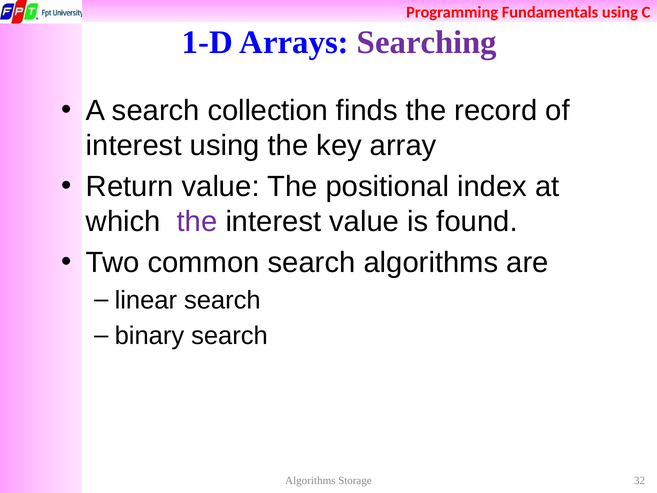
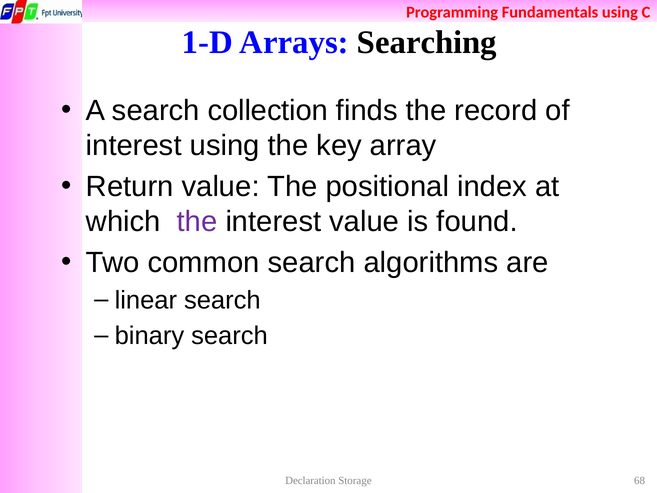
Searching colour: purple -> black (427, 42)
Algorithms: Algorithms -> Declaration (310, 480)
32: 32 -> 68 (640, 480)
